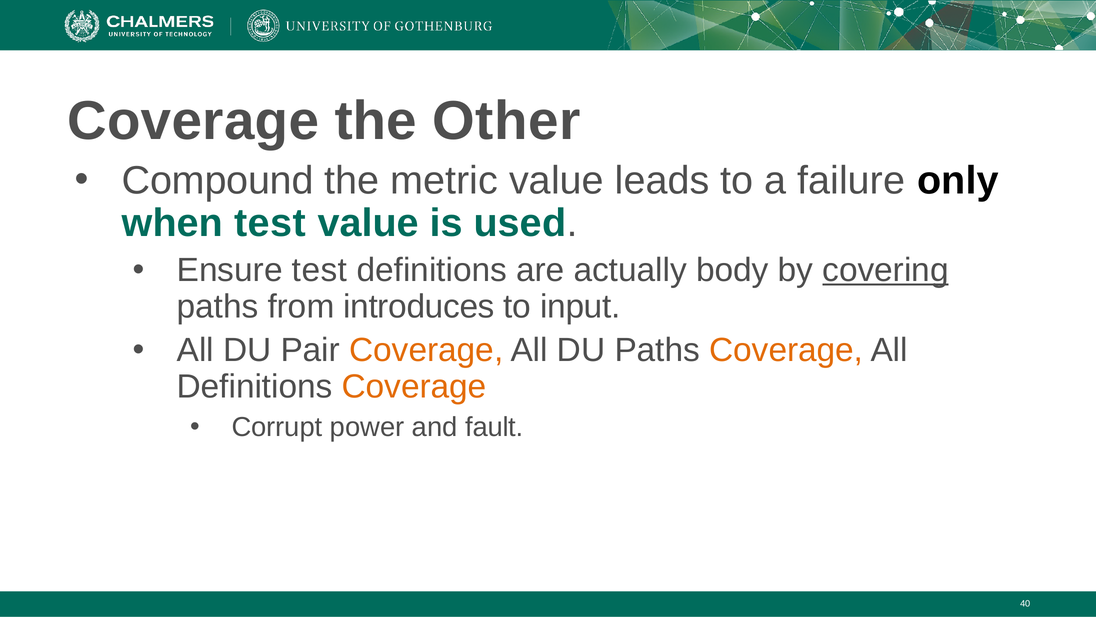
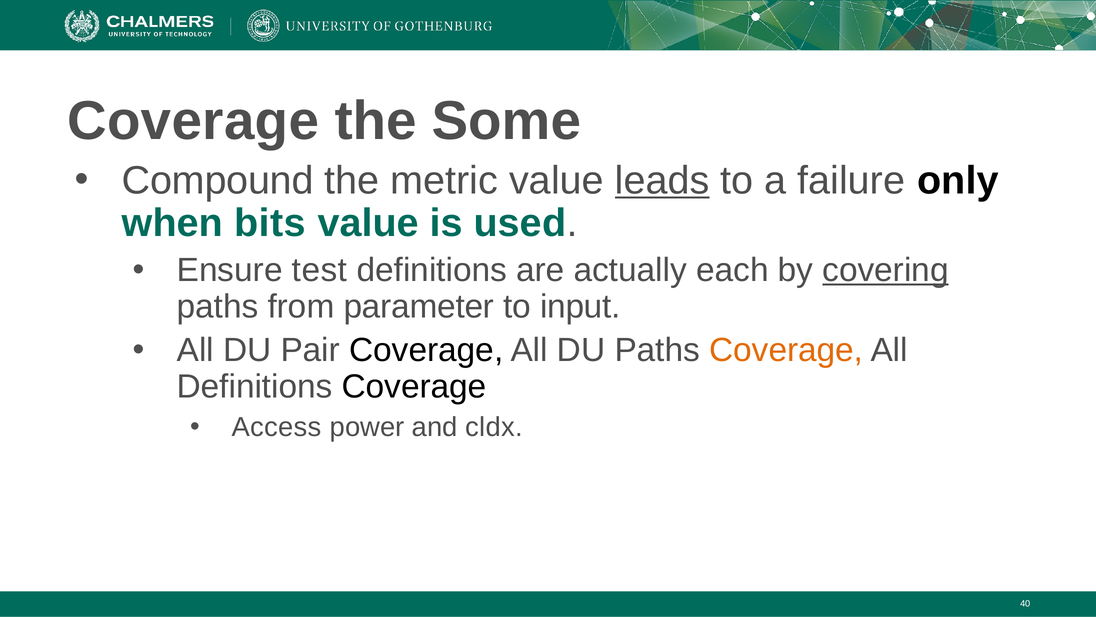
Other: Other -> Some (506, 121)
leads underline: none -> present (662, 180)
when test: test -> bits (270, 223)
body: body -> each (732, 270)
introduces: introduces -> parameter (419, 306)
Coverage colour: orange -> black (426, 350)
Coverage colour: orange -> black (414, 386)
Corrupt: Corrupt -> Access (277, 427)
fault: fault -> cldx (494, 427)
